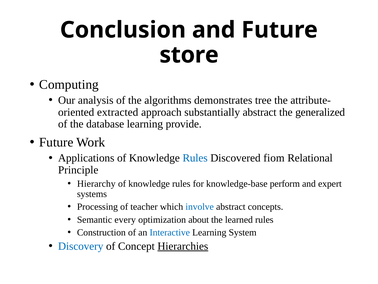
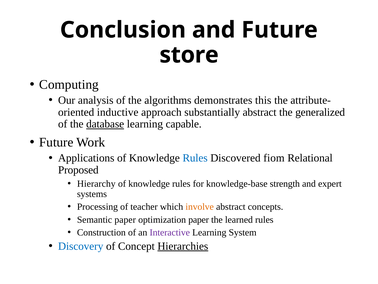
tree: tree -> this (263, 100)
extracted: extracted -> inductive (118, 112)
database underline: none -> present (105, 124)
provide: provide -> capable (184, 124)
Principle: Principle -> Proposed (78, 170)
perform: perform -> strength (285, 183)
involve colour: blue -> orange (200, 206)
Semantic every: every -> paper (125, 219)
optimization about: about -> paper (199, 219)
Interactive colour: blue -> purple (170, 232)
